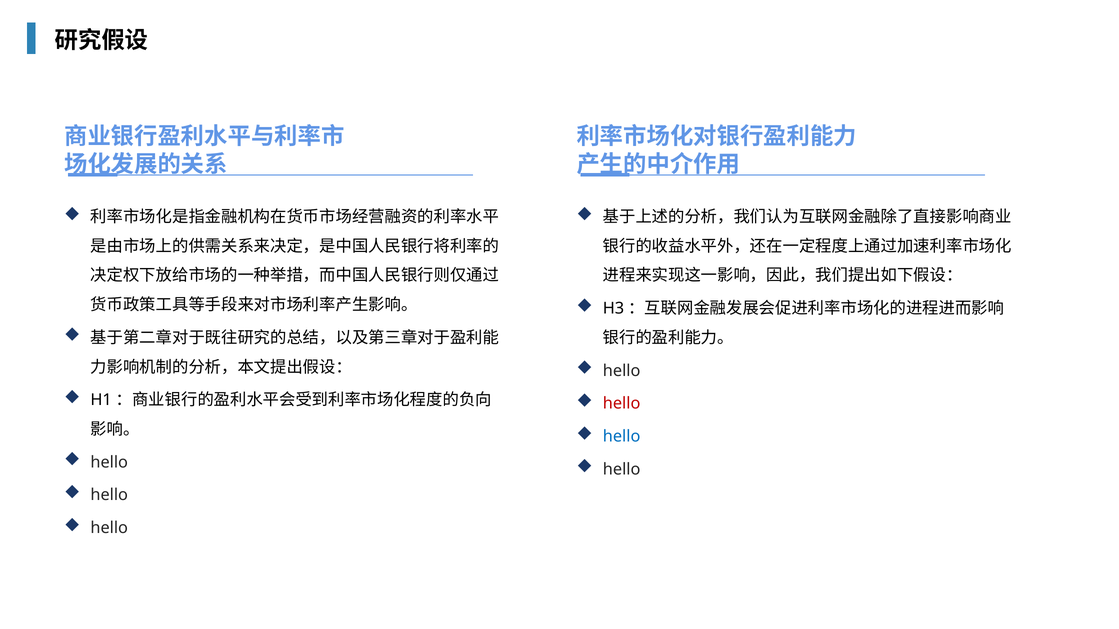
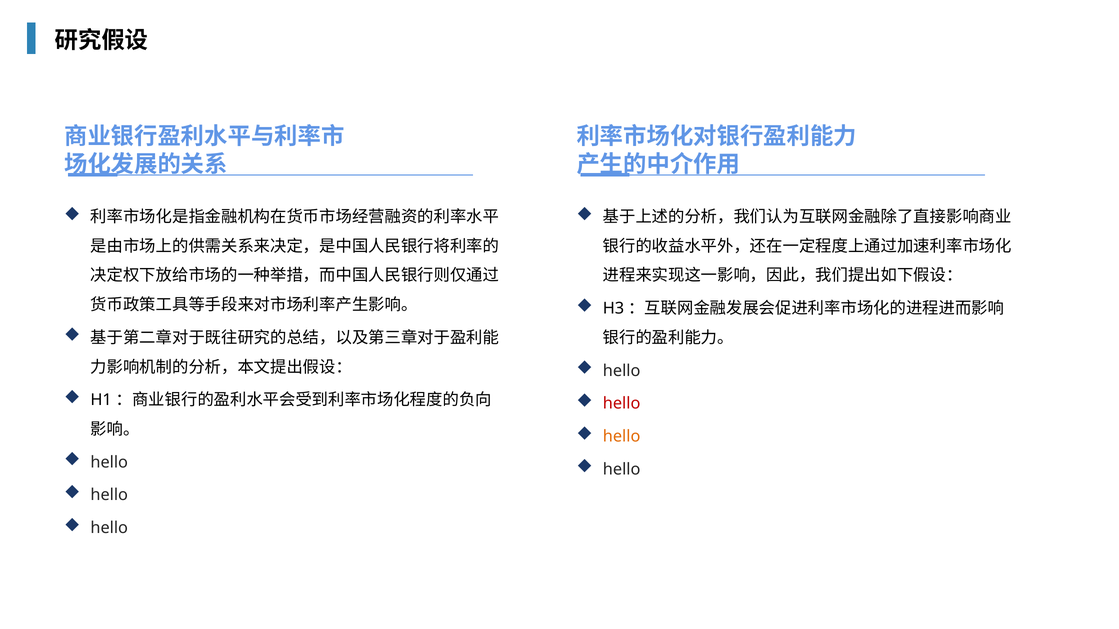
hello colour: blue -> orange (622, 437)
